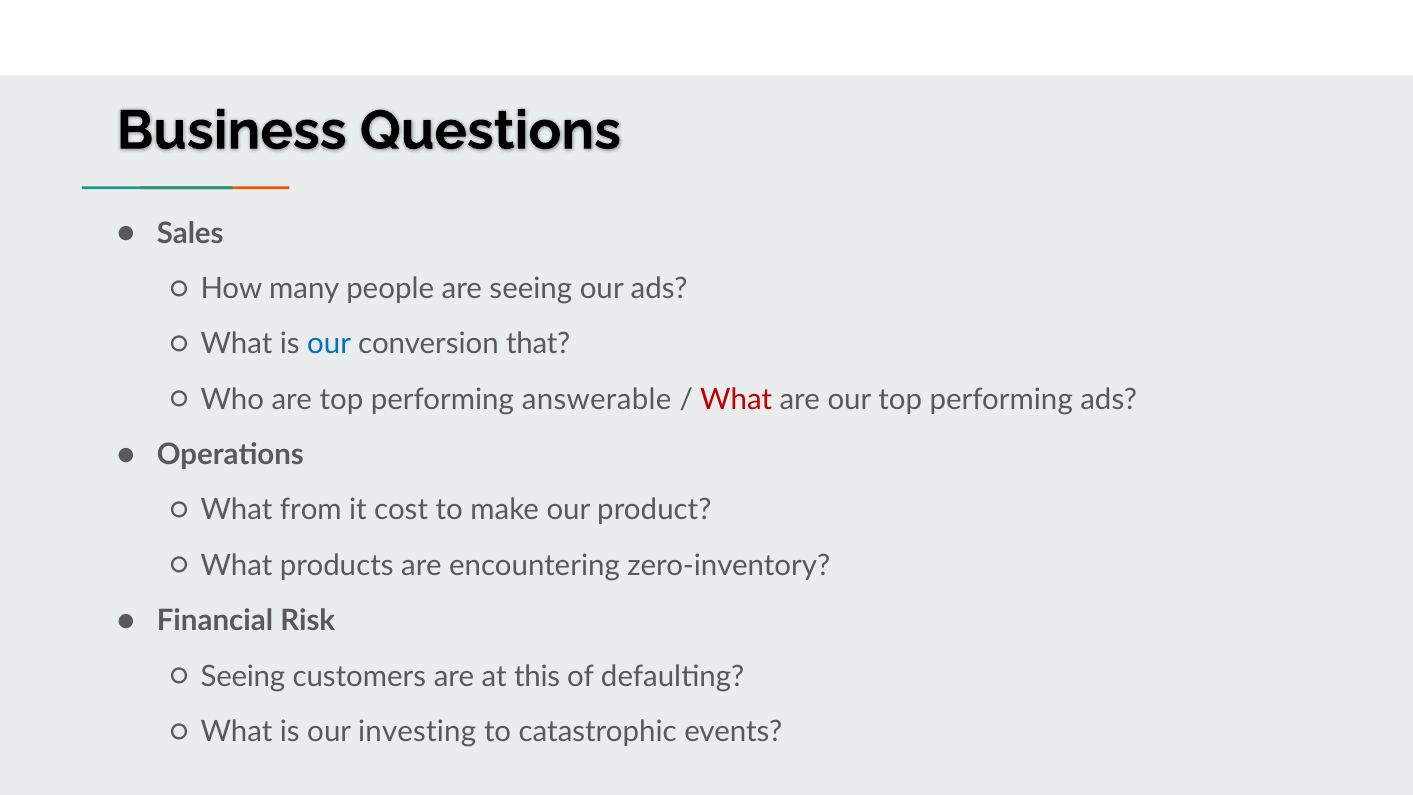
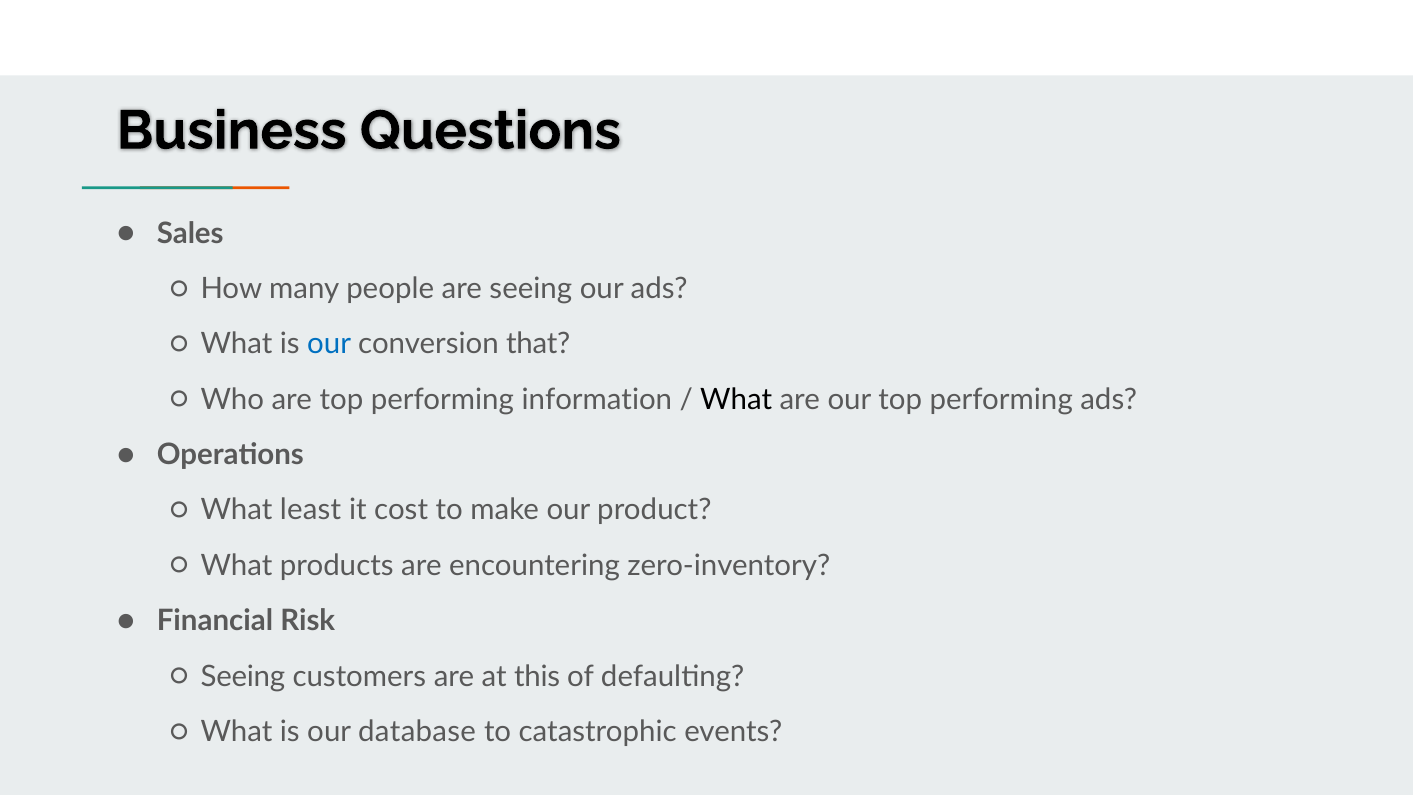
answerable: answerable -> information (597, 399)
What colour: red -> black (736, 399)
from: from -> least (311, 510)
investing: investing -> database (417, 732)
